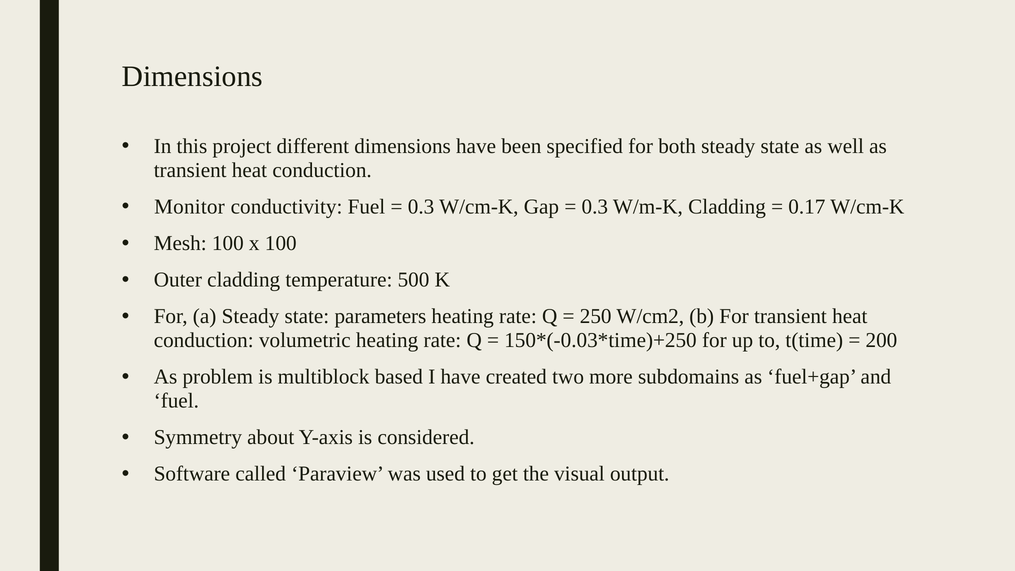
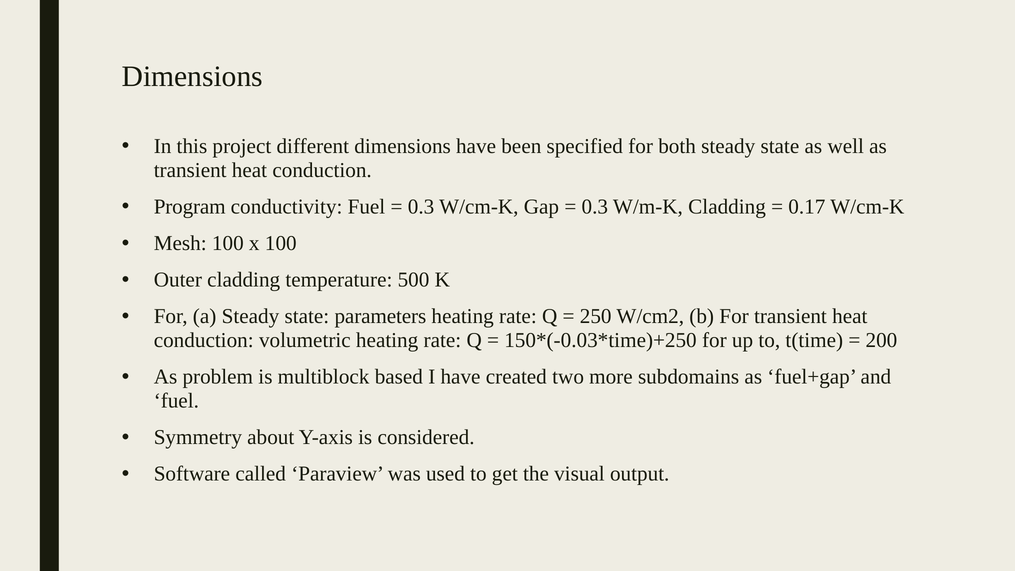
Monitor: Monitor -> Program (190, 207)
